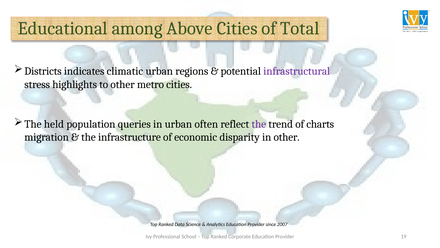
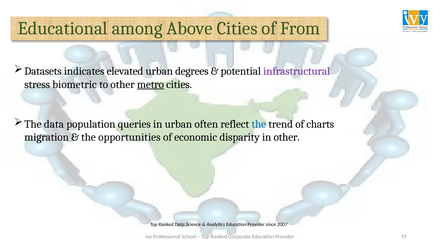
Total: Total -> From (300, 28)
Districts: Districts -> Datasets (43, 71)
climatic: climatic -> elevated (125, 71)
regions: regions -> degrees (192, 71)
highlights: highlights -> biometric (75, 84)
metro underline: none -> present (150, 84)
The held: held -> data (54, 124)
the colour: purple -> blue (259, 124)
infrastructure: infrastructure -> opportunities (129, 137)
